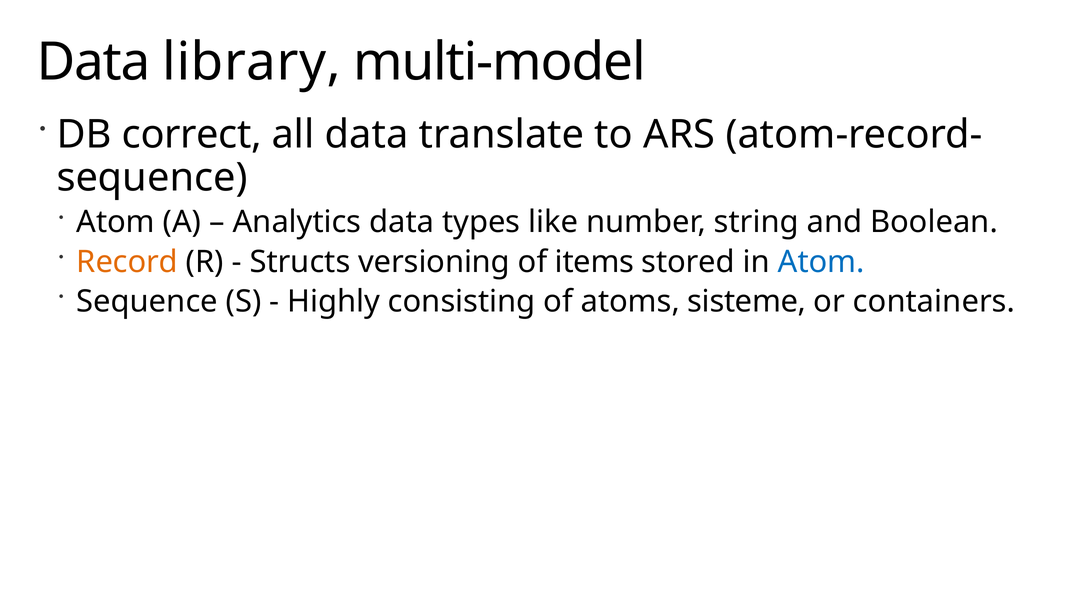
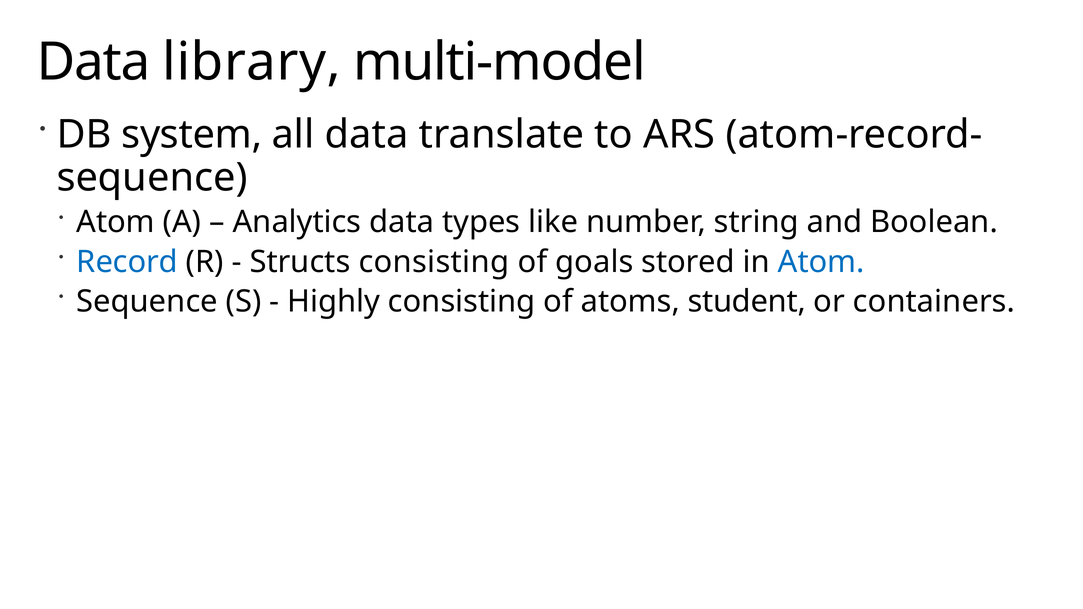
correct: correct -> system (192, 135)
Record colour: orange -> blue (127, 262)
Structs versioning: versioning -> consisting (434, 262)
items: items -> goals (594, 262)
sisteme: sisteme -> student (747, 302)
